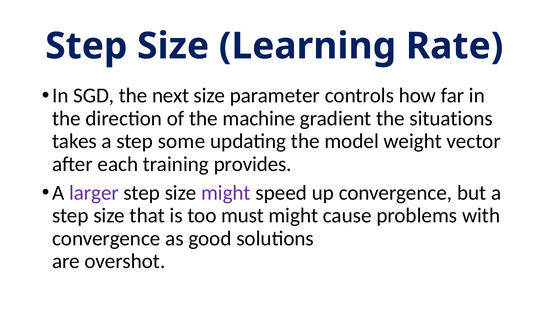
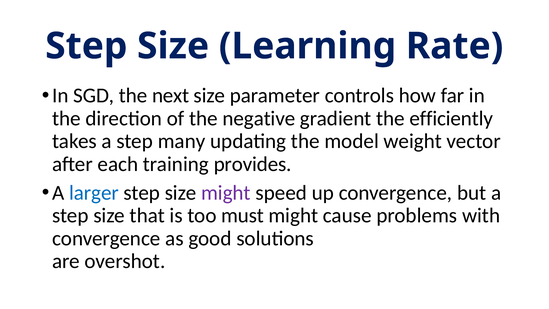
machine: machine -> negative (259, 118)
situations: situations -> efficiently (451, 118)
some: some -> many (182, 141)
larger colour: purple -> blue (94, 193)
